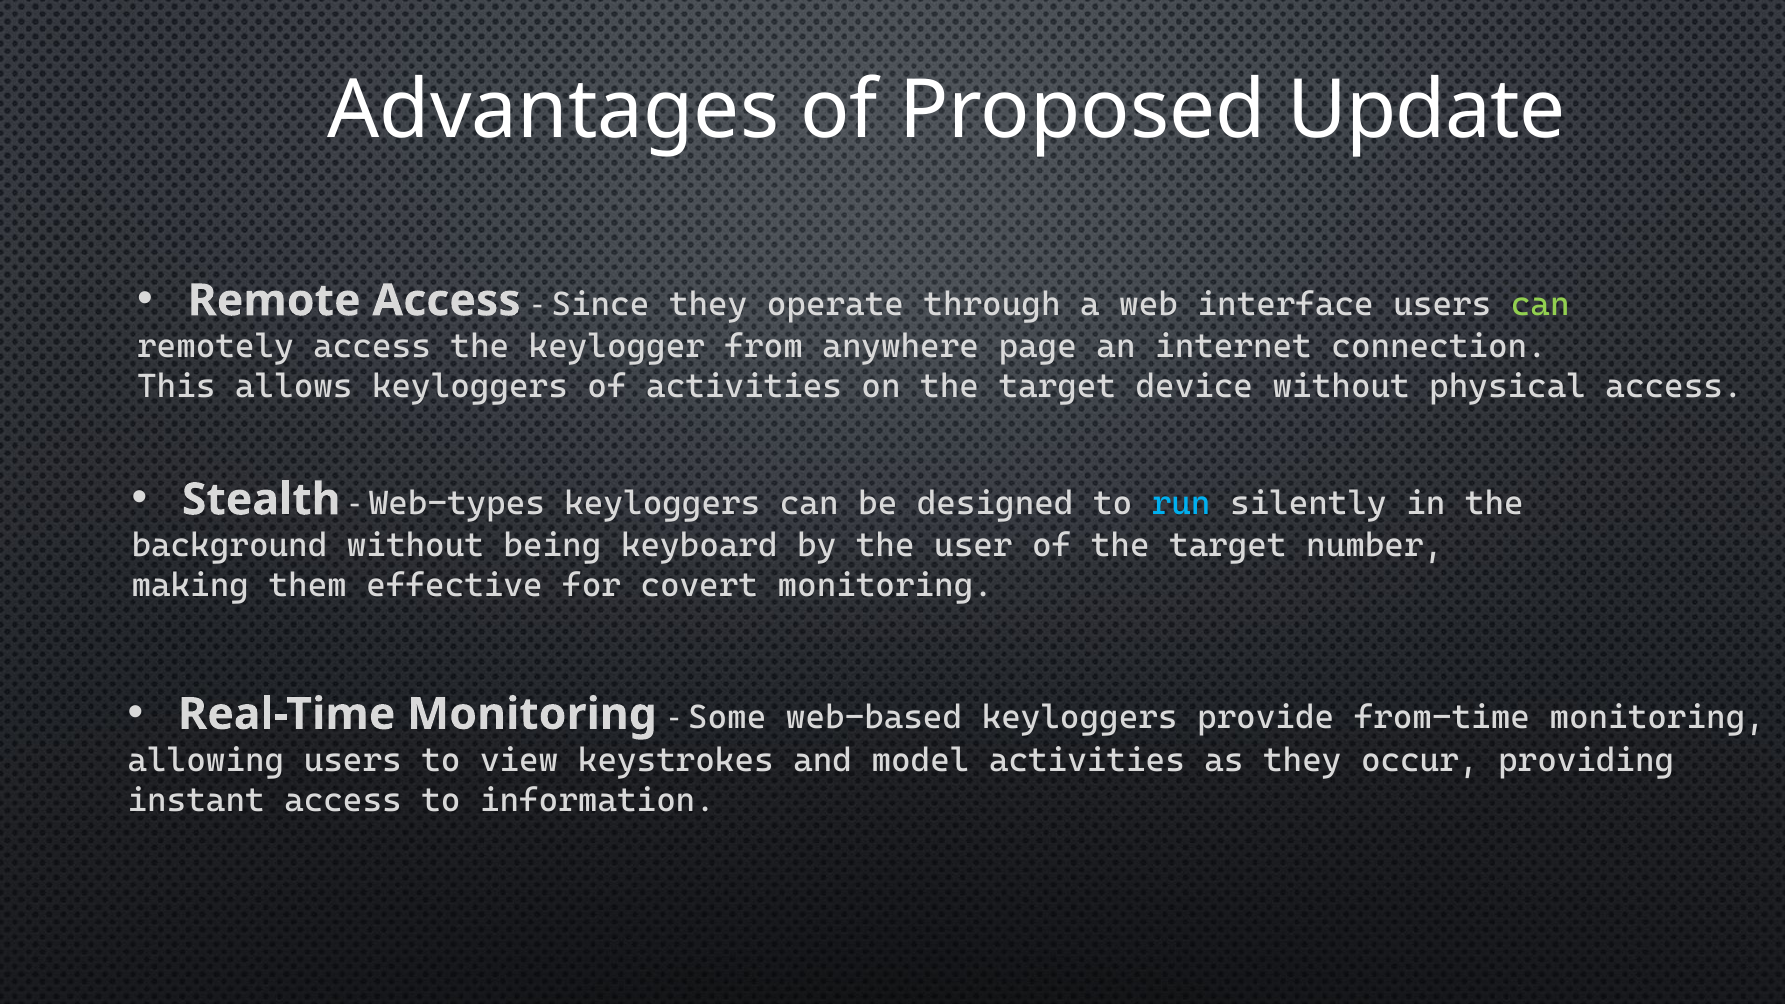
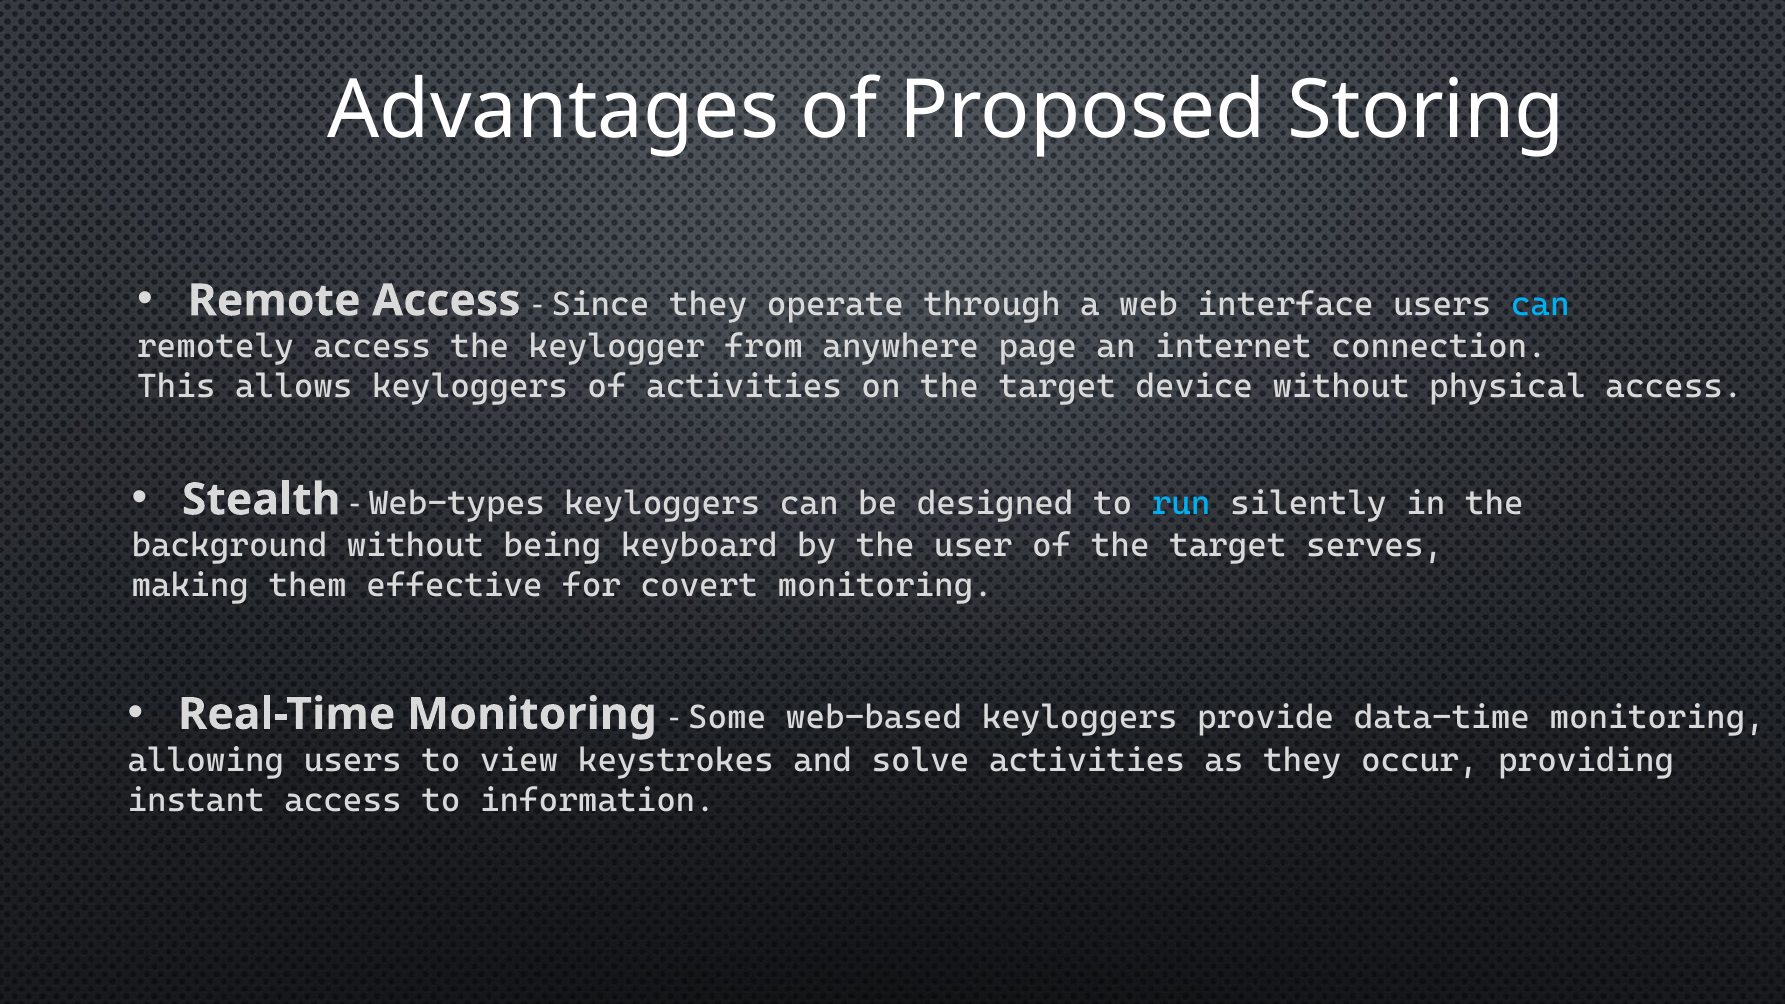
Update: Update -> Storing (1426, 110)
can colour: light green -> light blue (1540, 304)
number: number -> serves (1375, 546)
from-time: from-time -> data-time (1442, 718)
model: model -> solve (920, 760)
